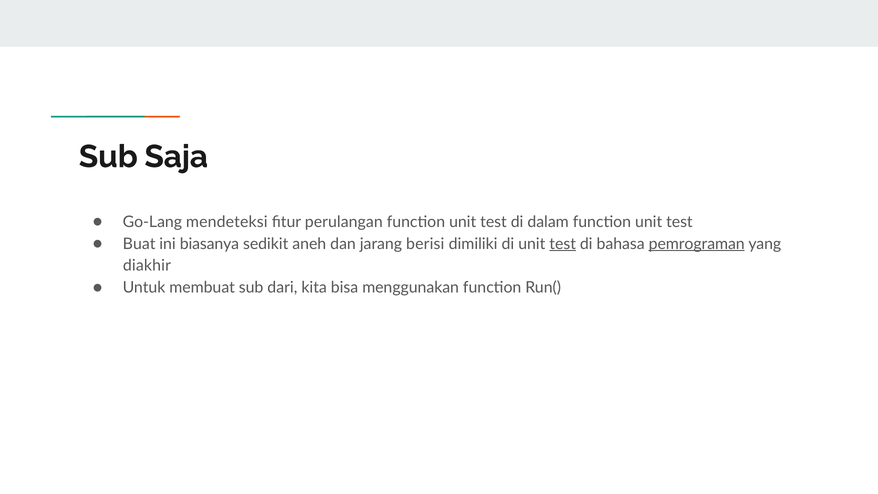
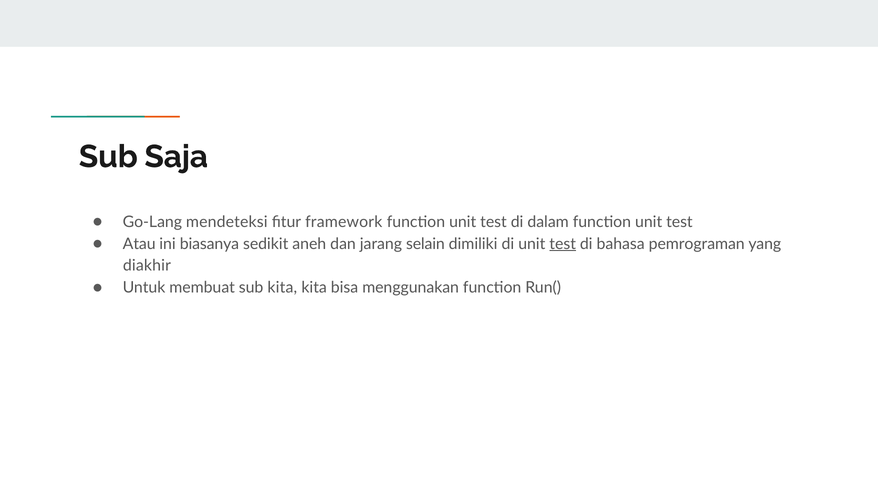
perulangan: perulangan -> framework (344, 222)
Buat: Buat -> Atau (139, 244)
berisi: berisi -> selain (425, 244)
pemrograman underline: present -> none (697, 244)
sub dari: dari -> kita (282, 288)
